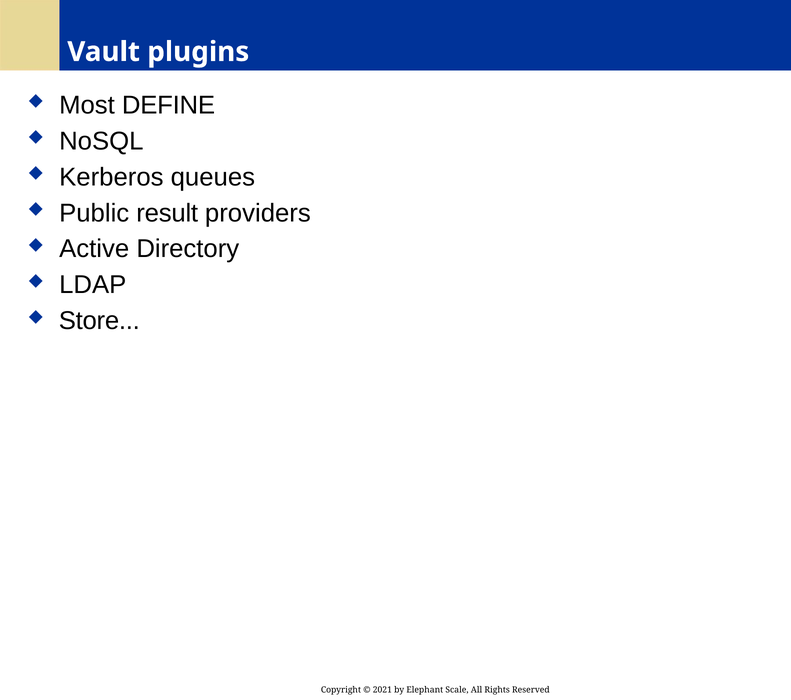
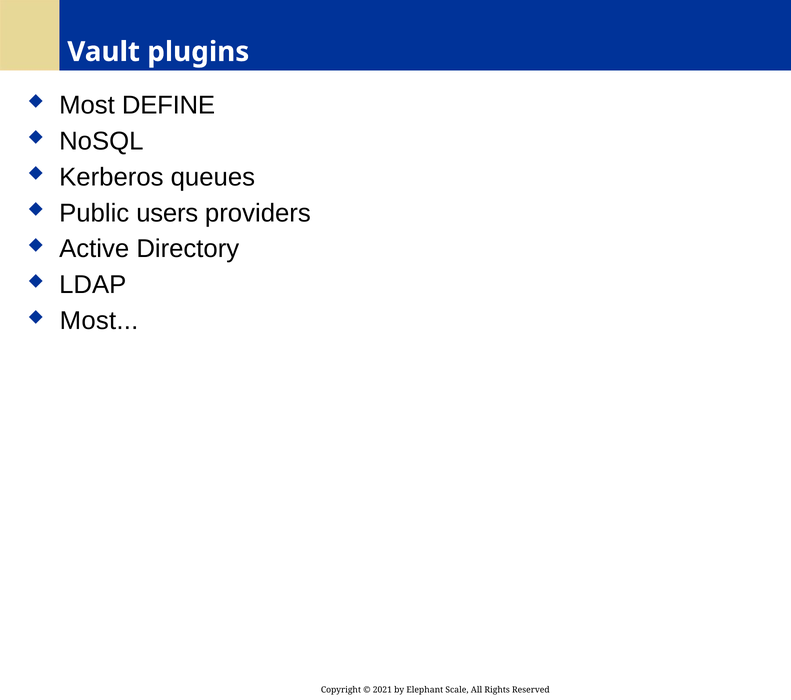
result: result -> users (167, 213)
Store: Store -> Most (99, 321)
